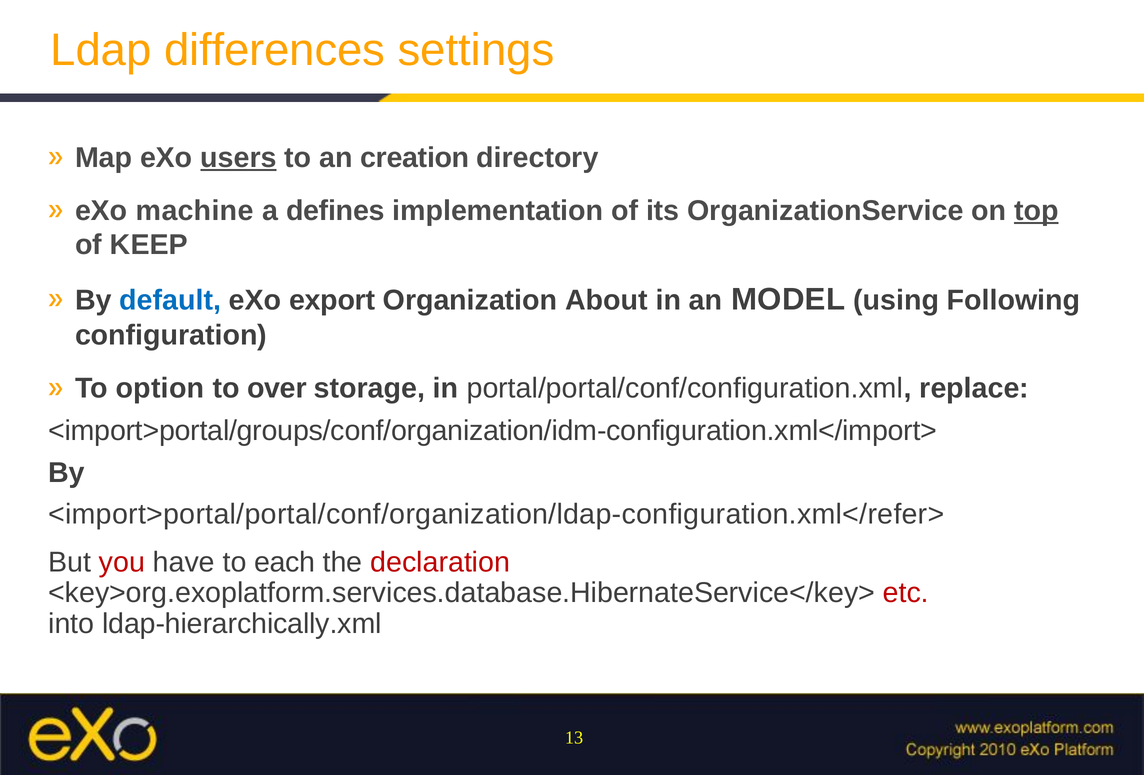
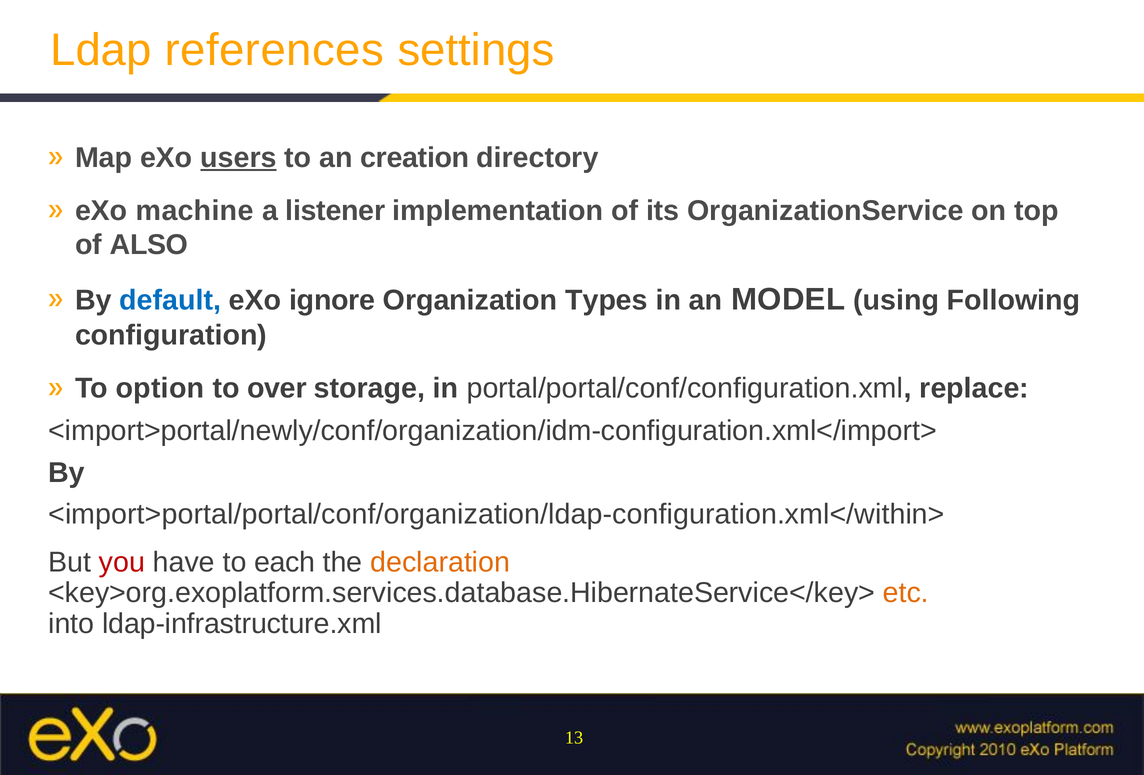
differences: differences -> references (274, 50)
defines: defines -> listener (335, 211)
top underline: present -> none (1036, 211)
KEEP: KEEP -> ALSO (149, 245)
export: export -> ignore (332, 301)
About: About -> Types (606, 301)
<import>portal/groups/conf/organization/idm-configuration.xml</import>: <import>portal/groups/conf/organization/idm-configuration.xml</import> -> <import>portal/newly/conf/organization/idm-configuration.xml</import> (493, 431)
<import>portal/portal/conf/organization/ldap-configuration.xml</refer>: <import>portal/portal/conf/organization/ldap-configuration.xml</refer> -> <import>portal/portal/conf/organization/ldap-configuration.xml</within> (496, 514)
declaration colour: red -> orange (440, 562)
etc colour: red -> orange (906, 593)
ldap-hierarchically.xml: ldap-hierarchically.xml -> ldap-infrastructure.xml (242, 624)
